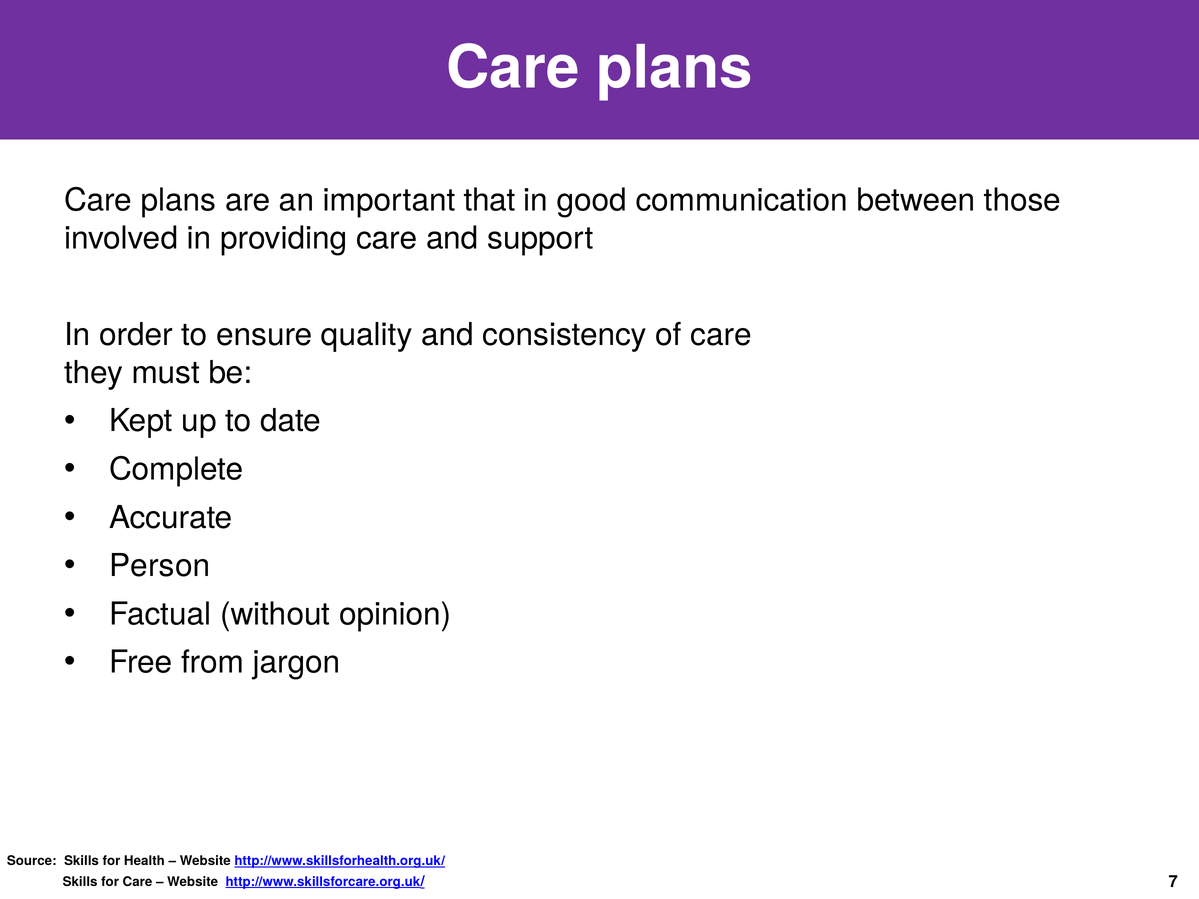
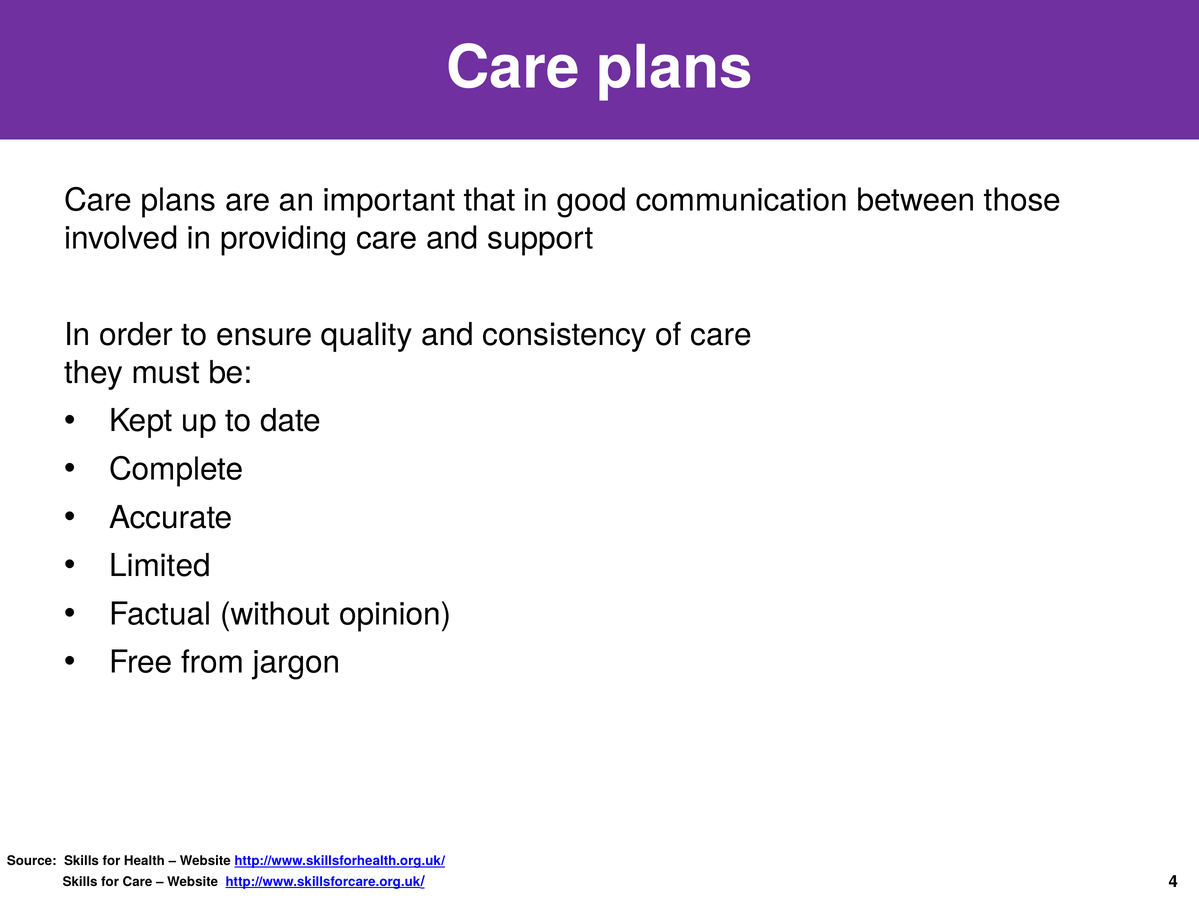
Person: Person -> Limited (160, 566)
7: 7 -> 4 (1173, 882)
